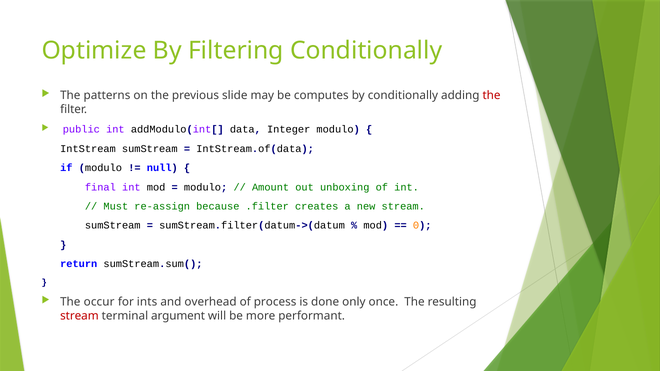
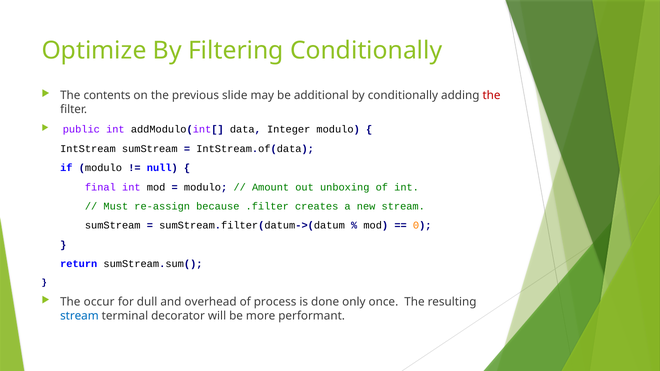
patterns: patterns -> contents (107, 95)
computes: computes -> additional (321, 95)
ints: ints -> dull (147, 302)
stream colour: red -> blue (79, 316)
argument: argument -> decorator (178, 316)
